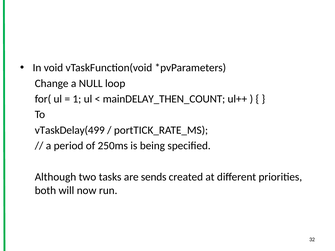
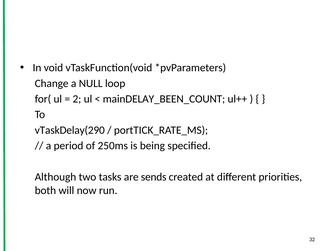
1: 1 -> 2 (77, 99)
mainDELAY_THEN_COUNT: mainDELAY_THEN_COUNT -> mainDELAY_BEEN_COUNT (164, 99)
vTaskDelay(499: vTaskDelay(499 -> vTaskDelay(290 (70, 130)
